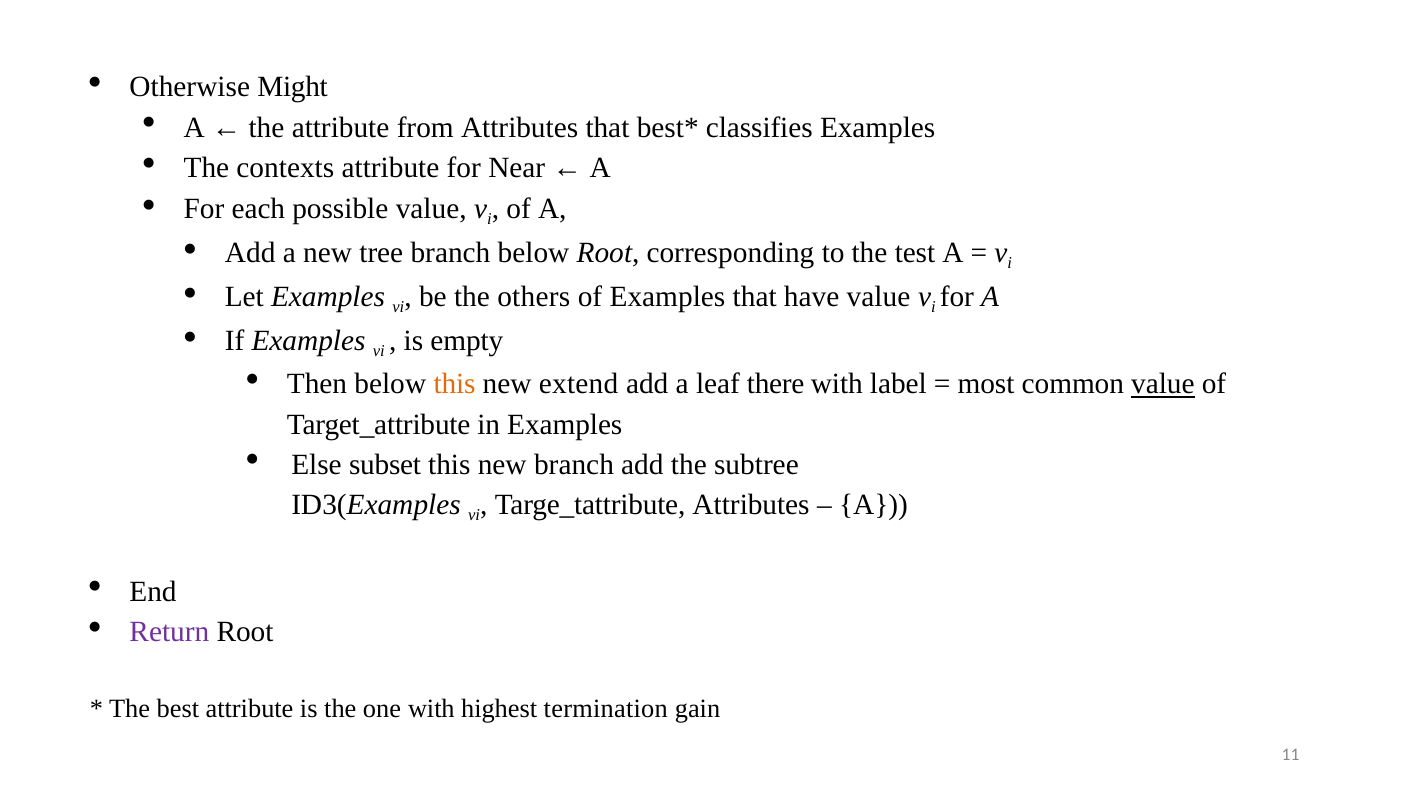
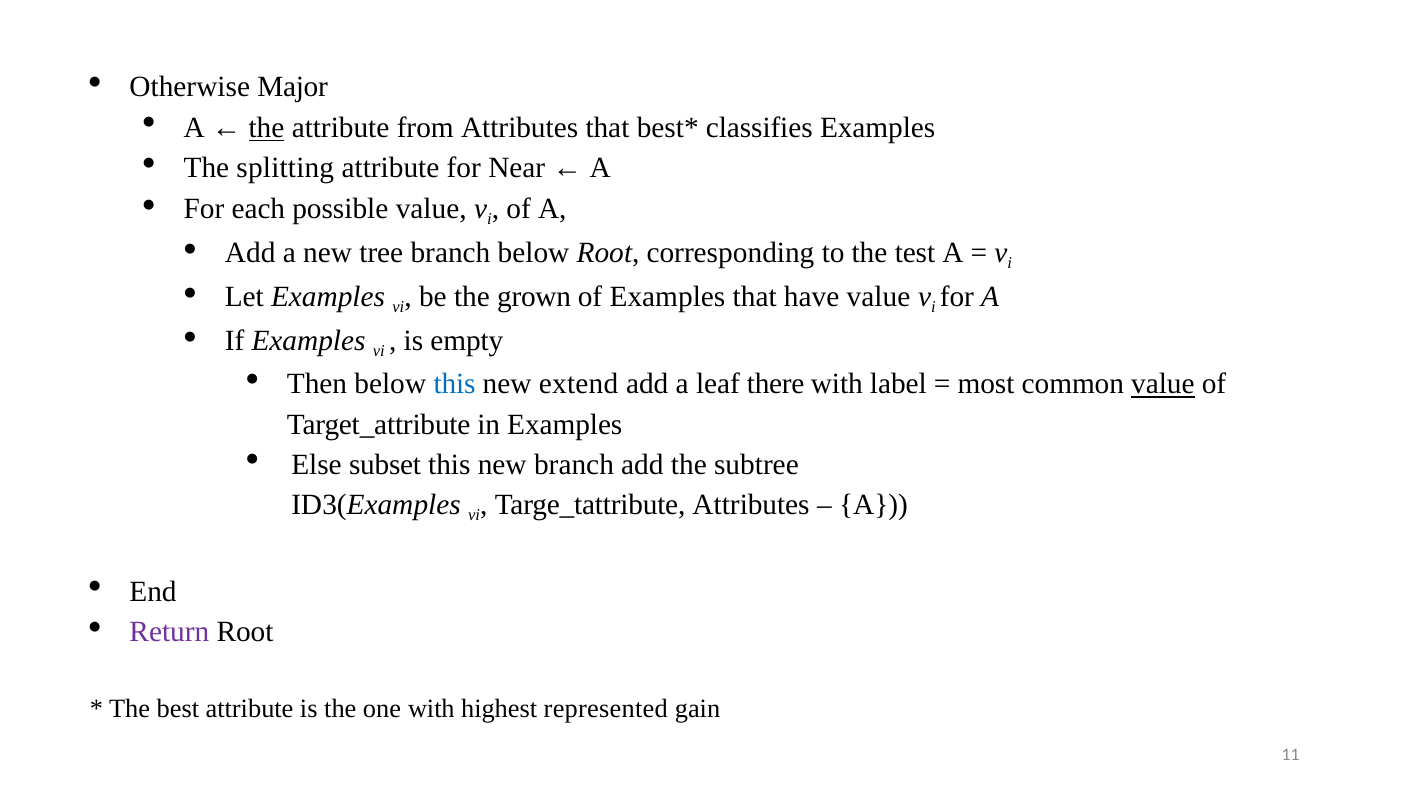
Might: Might -> Major (293, 87)
the underline: none -> present (266, 128)
contexts: contexts -> splitting (285, 168)
others: others -> grown (534, 296)
this colour: orange -> blue (455, 384)
termination: termination -> represented (606, 708)
